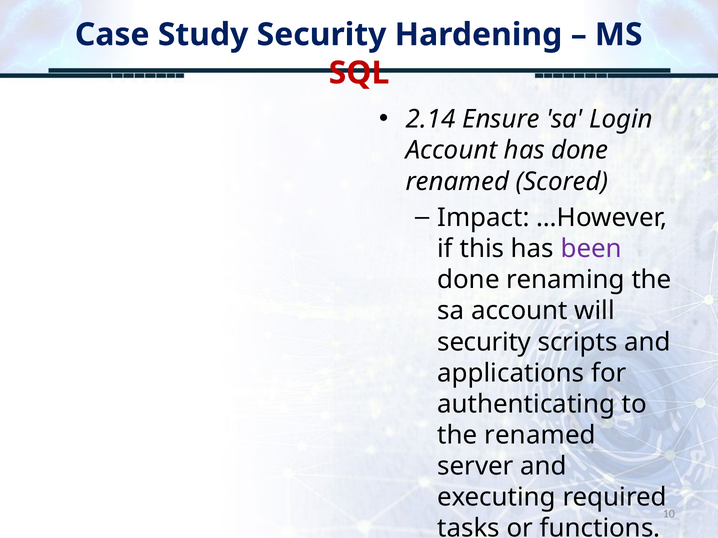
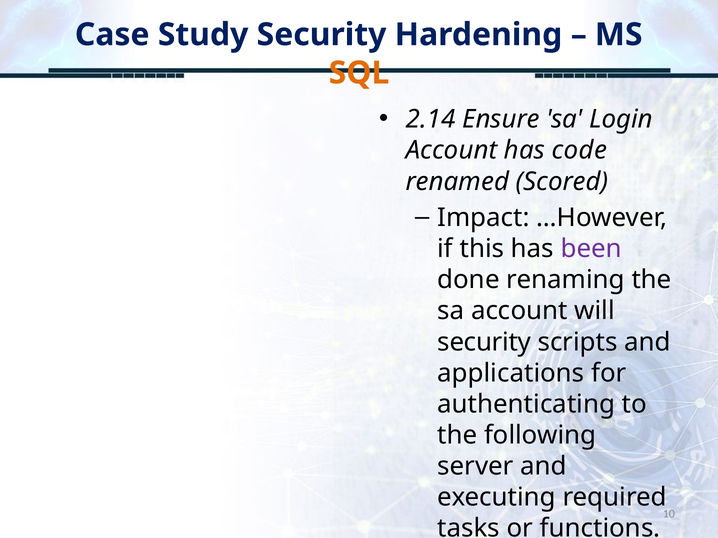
SQL colour: red -> orange (359, 73)
has done: done -> code (579, 151)
the renamed: renamed -> following (540, 436)
